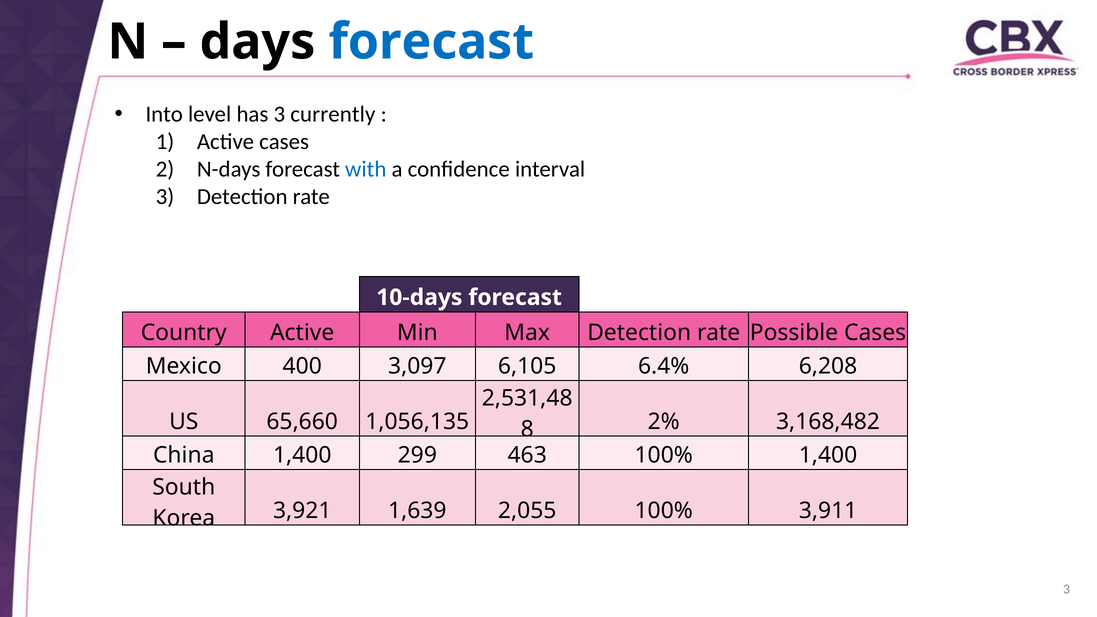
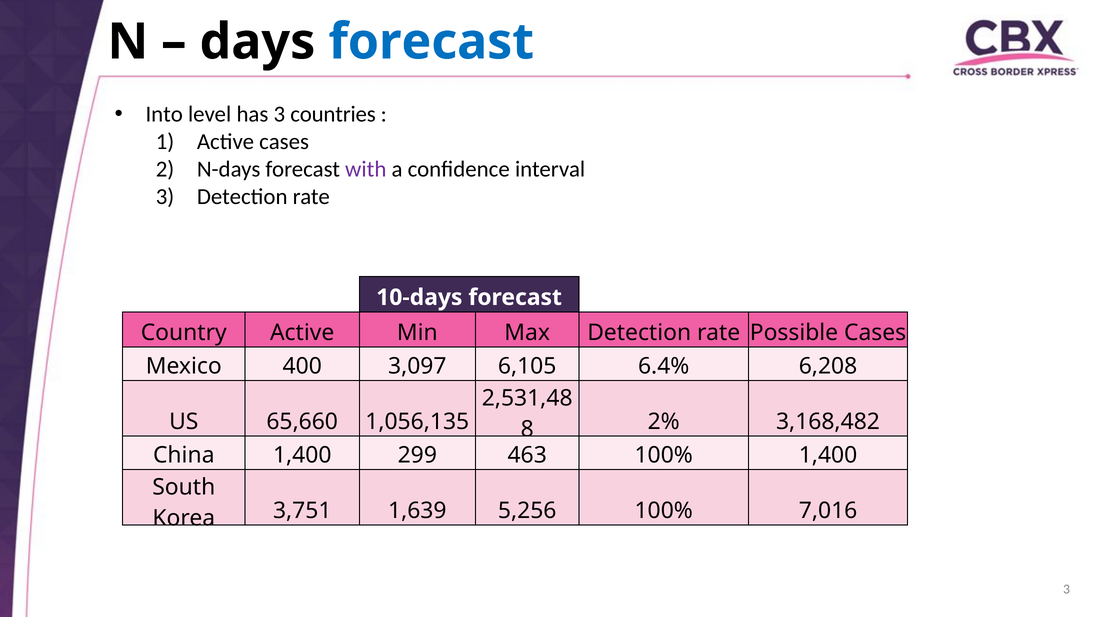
currently: currently -> countries (333, 114)
with colour: blue -> purple (366, 169)
3,921: 3,921 -> 3,751 (302, 511)
2,055: 2,055 -> 5,256 (527, 511)
3,911: 3,911 -> 7,016 (828, 511)
